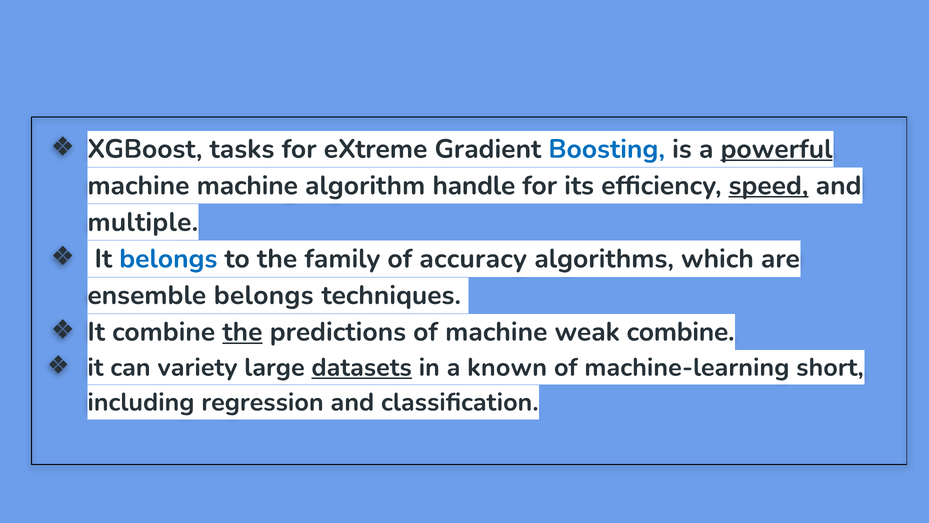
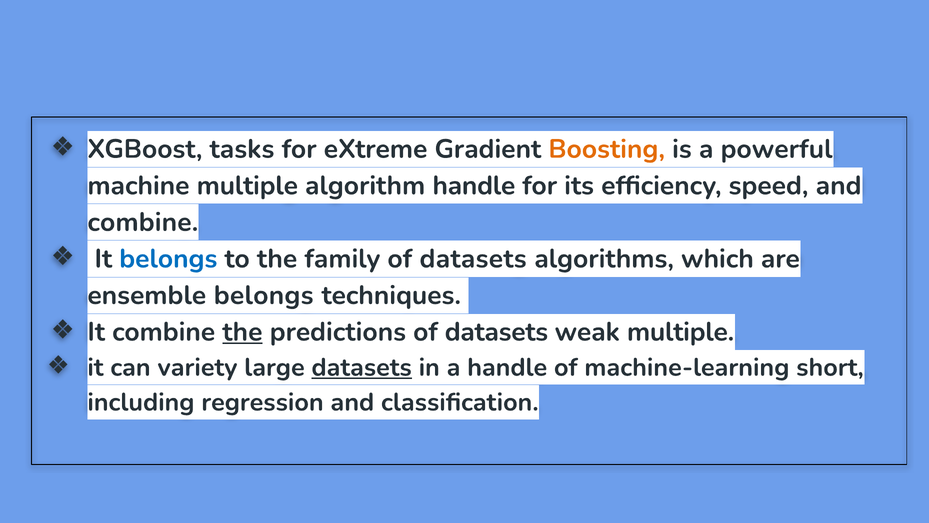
Boosting colour: blue -> orange (607, 149)
powerful underline: present -> none (777, 149)
machine machine: machine -> multiple (247, 185)
speed underline: present -> none (768, 185)
multiple: multiple -> combine (143, 222)
family of accuracy: accuracy -> datasets (473, 258)
predictions of machine: machine -> datasets (496, 332)
weak combine: combine -> multiple (681, 332)
a known: known -> handle (507, 367)
